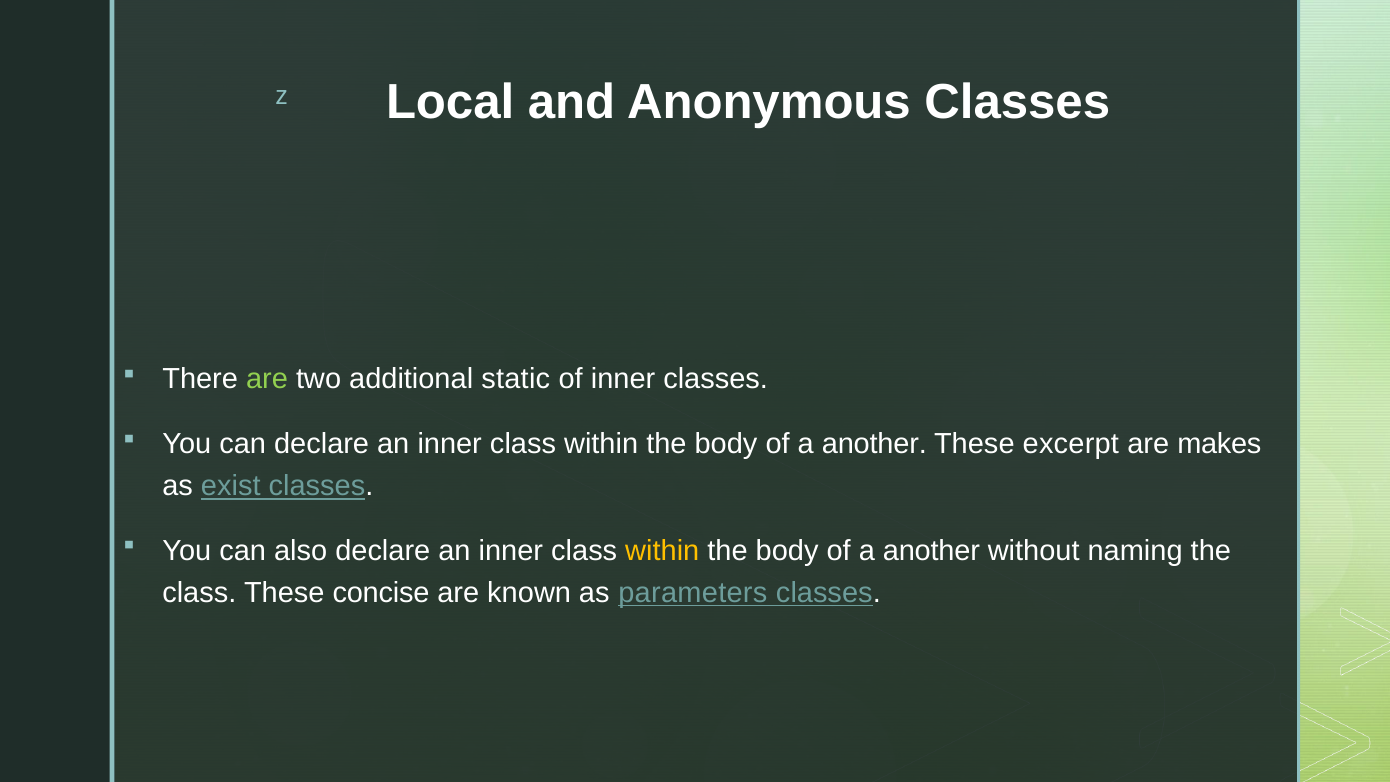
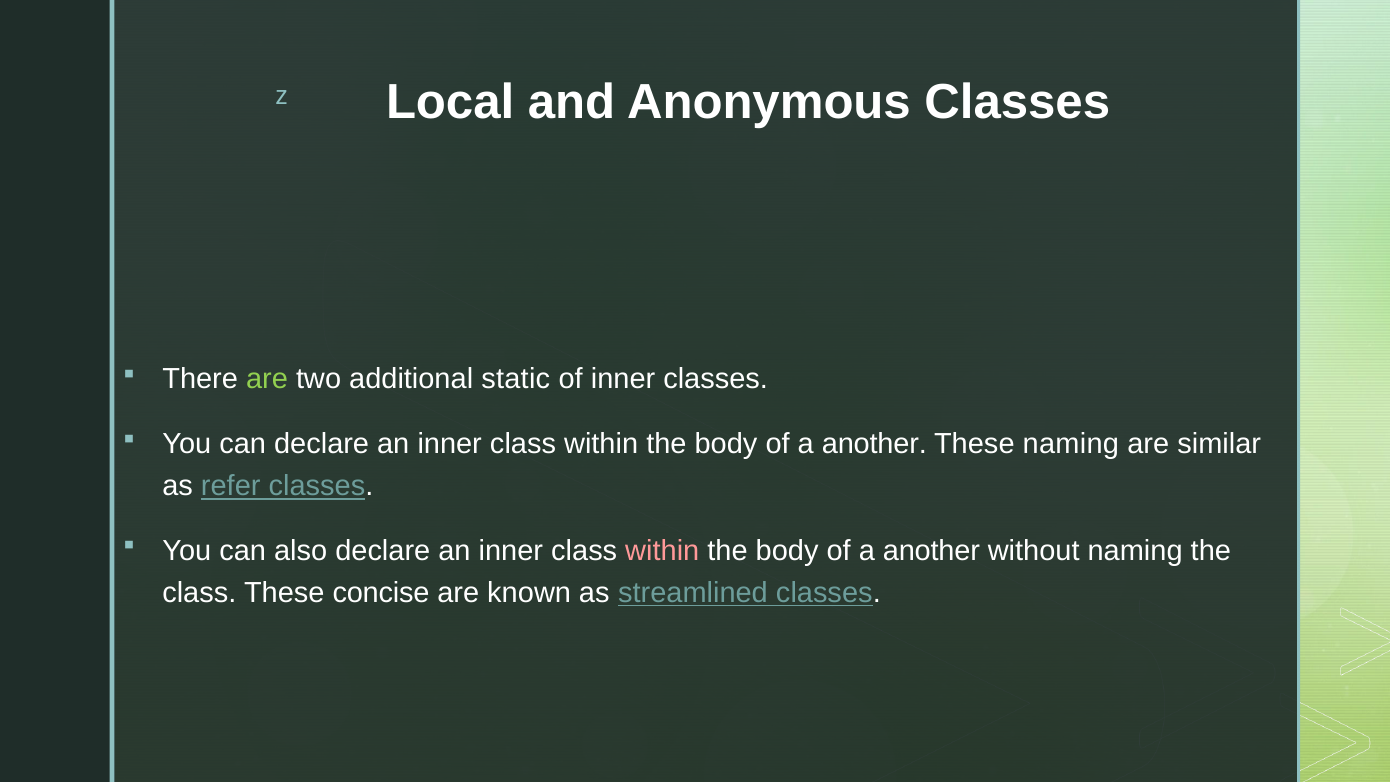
These excerpt: excerpt -> naming (1071, 444)
makes: makes -> similar (1219, 444)
exist: exist -> refer (231, 486)
within colour: yellow -> pink (662, 551)
parameters: parameters -> streamlined (693, 592)
